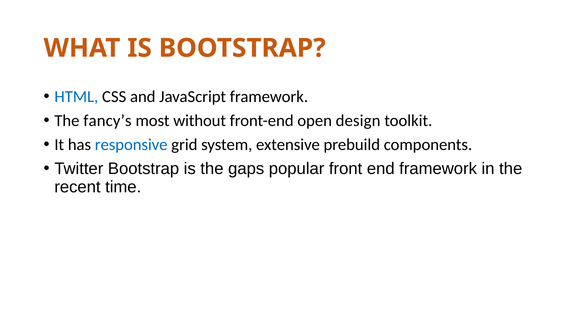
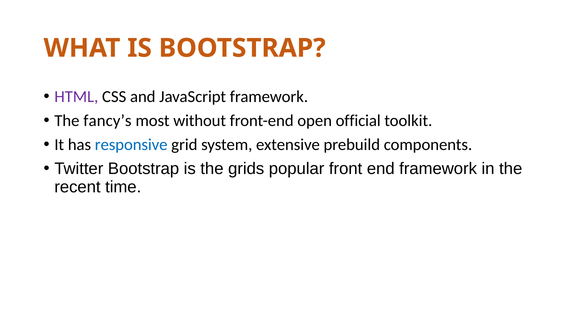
HTML colour: blue -> purple (76, 97)
design: design -> official (358, 121)
gaps: gaps -> grids (246, 169)
